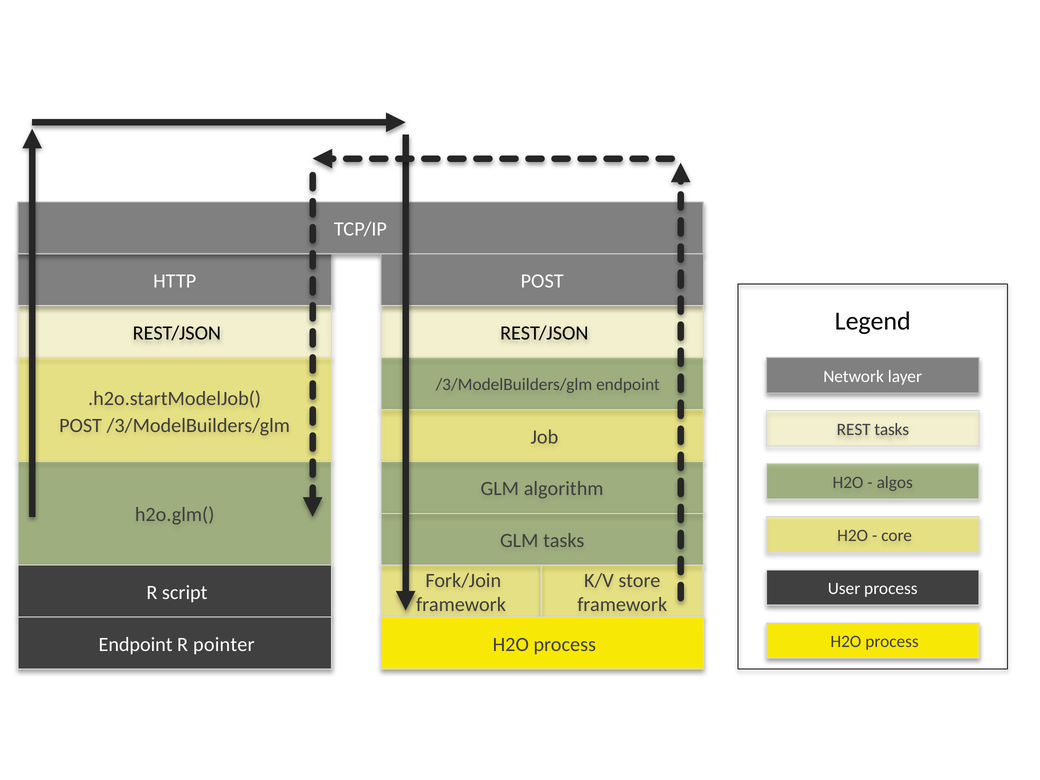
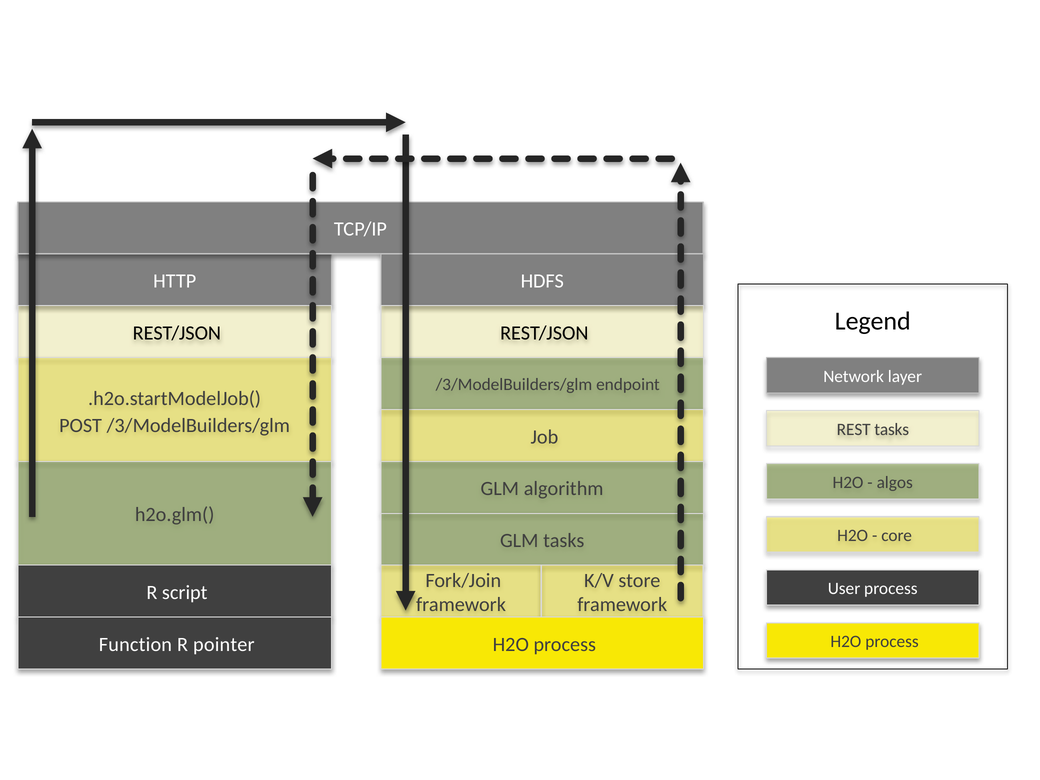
POST: POST -> HDFS (542, 281)
Endpoint: Endpoint -> Function (135, 644)
